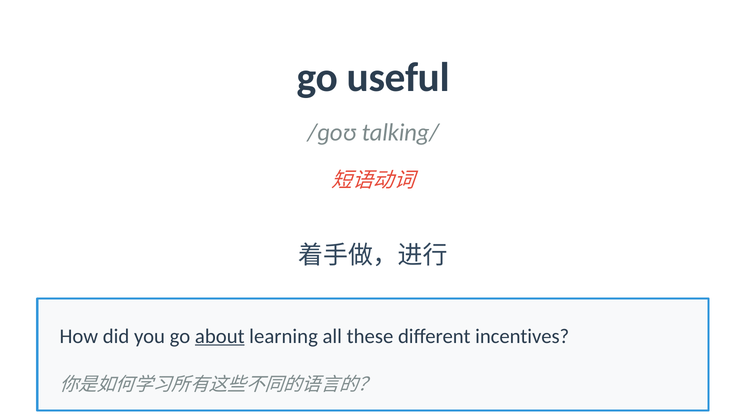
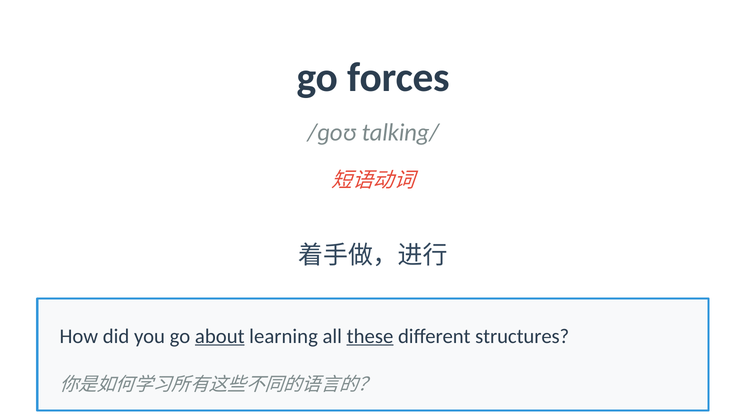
useful: useful -> forces (398, 77)
these underline: none -> present (370, 336)
incentives: incentives -> structures (522, 336)
